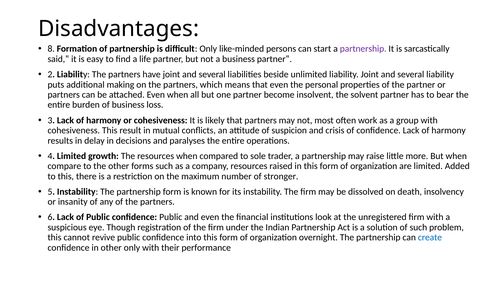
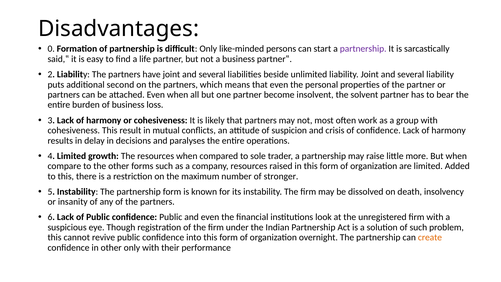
8: 8 -> 0 (51, 49)
making: making -> second (120, 85)
create colour: blue -> orange (430, 237)
